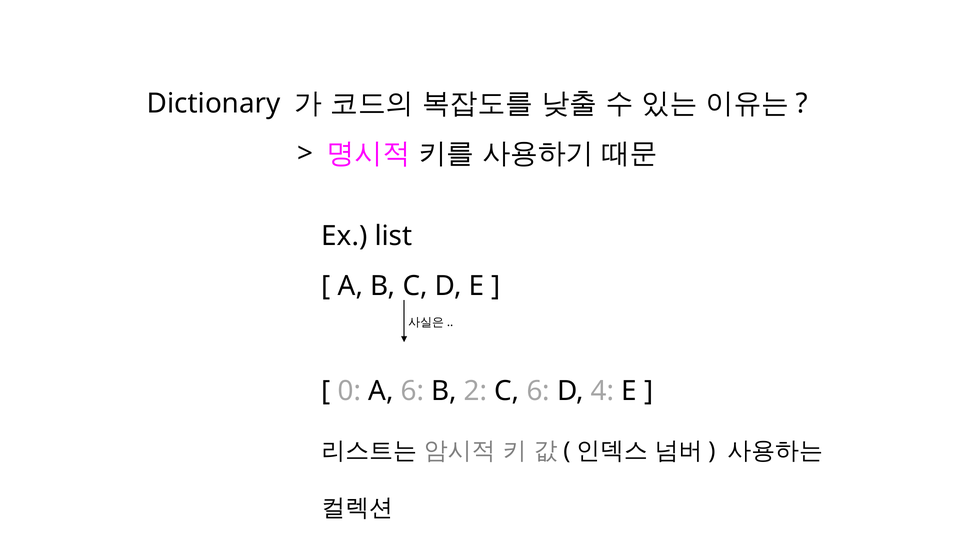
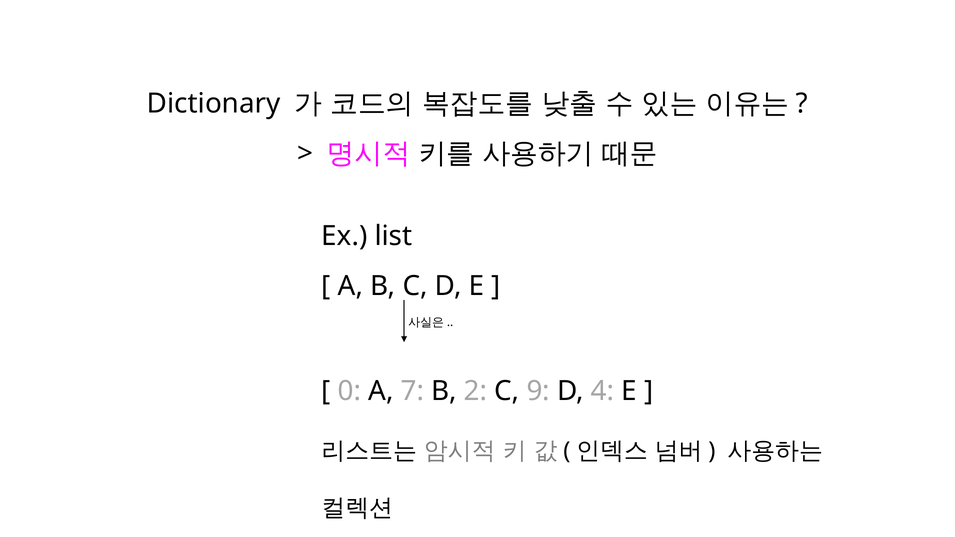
A 6: 6 -> 7 (412, 391)
C 6: 6 -> 9 (538, 391)
